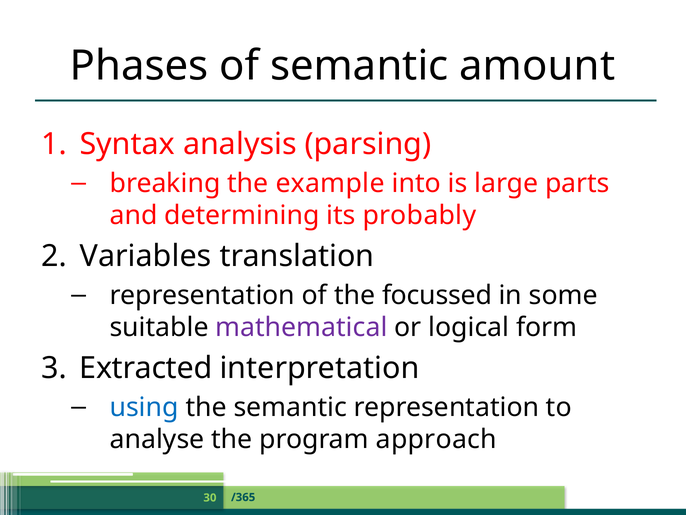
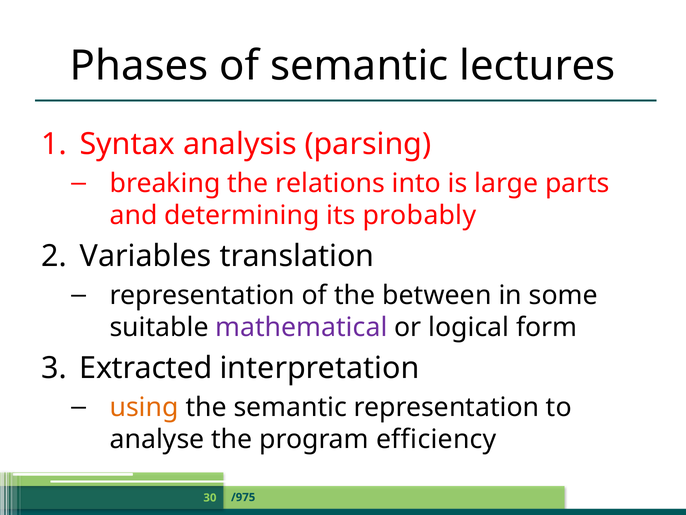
amount: amount -> lectures (537, 66)
example: example -> relations (330, 183)
focussed: focussed -> between (437, 295)
using colour: blue -> orange (144, 407)
approach: approach -> efficiency (436, 439)
/365: /365 -> /975 (243, 497)
